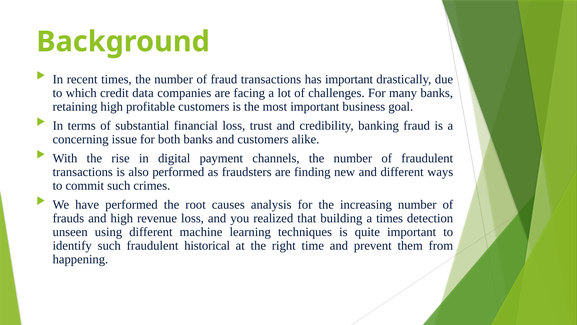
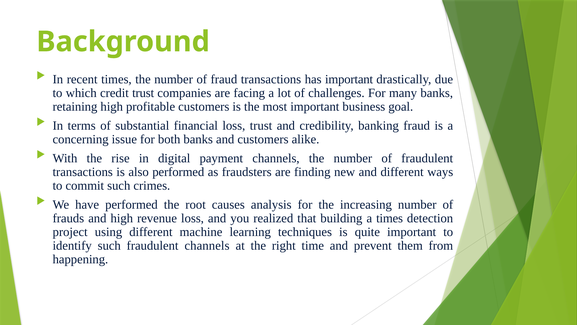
credit data: data -> trust (143, 93)
unseen: unseen -> project (70, 232)
fraudulent historical: historical -> channels (207, 245)
